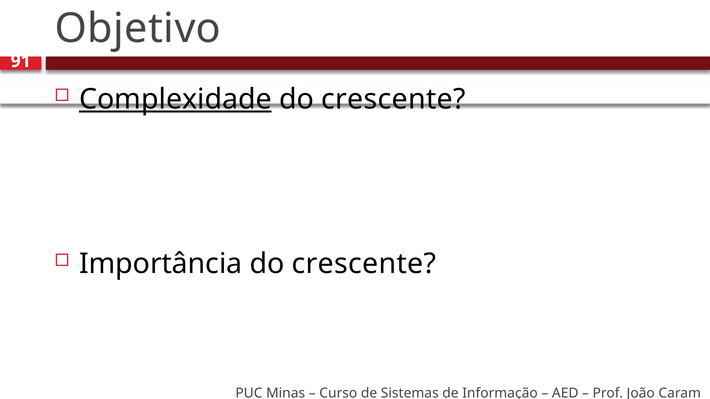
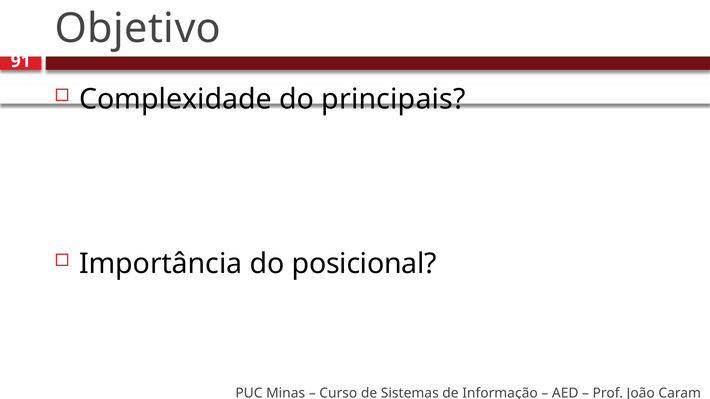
Complexidade underline: present -> none (175, 99)
crescente: crescente -> principais (394, 99)
crescente: crescente -> posicional (364, 264)
